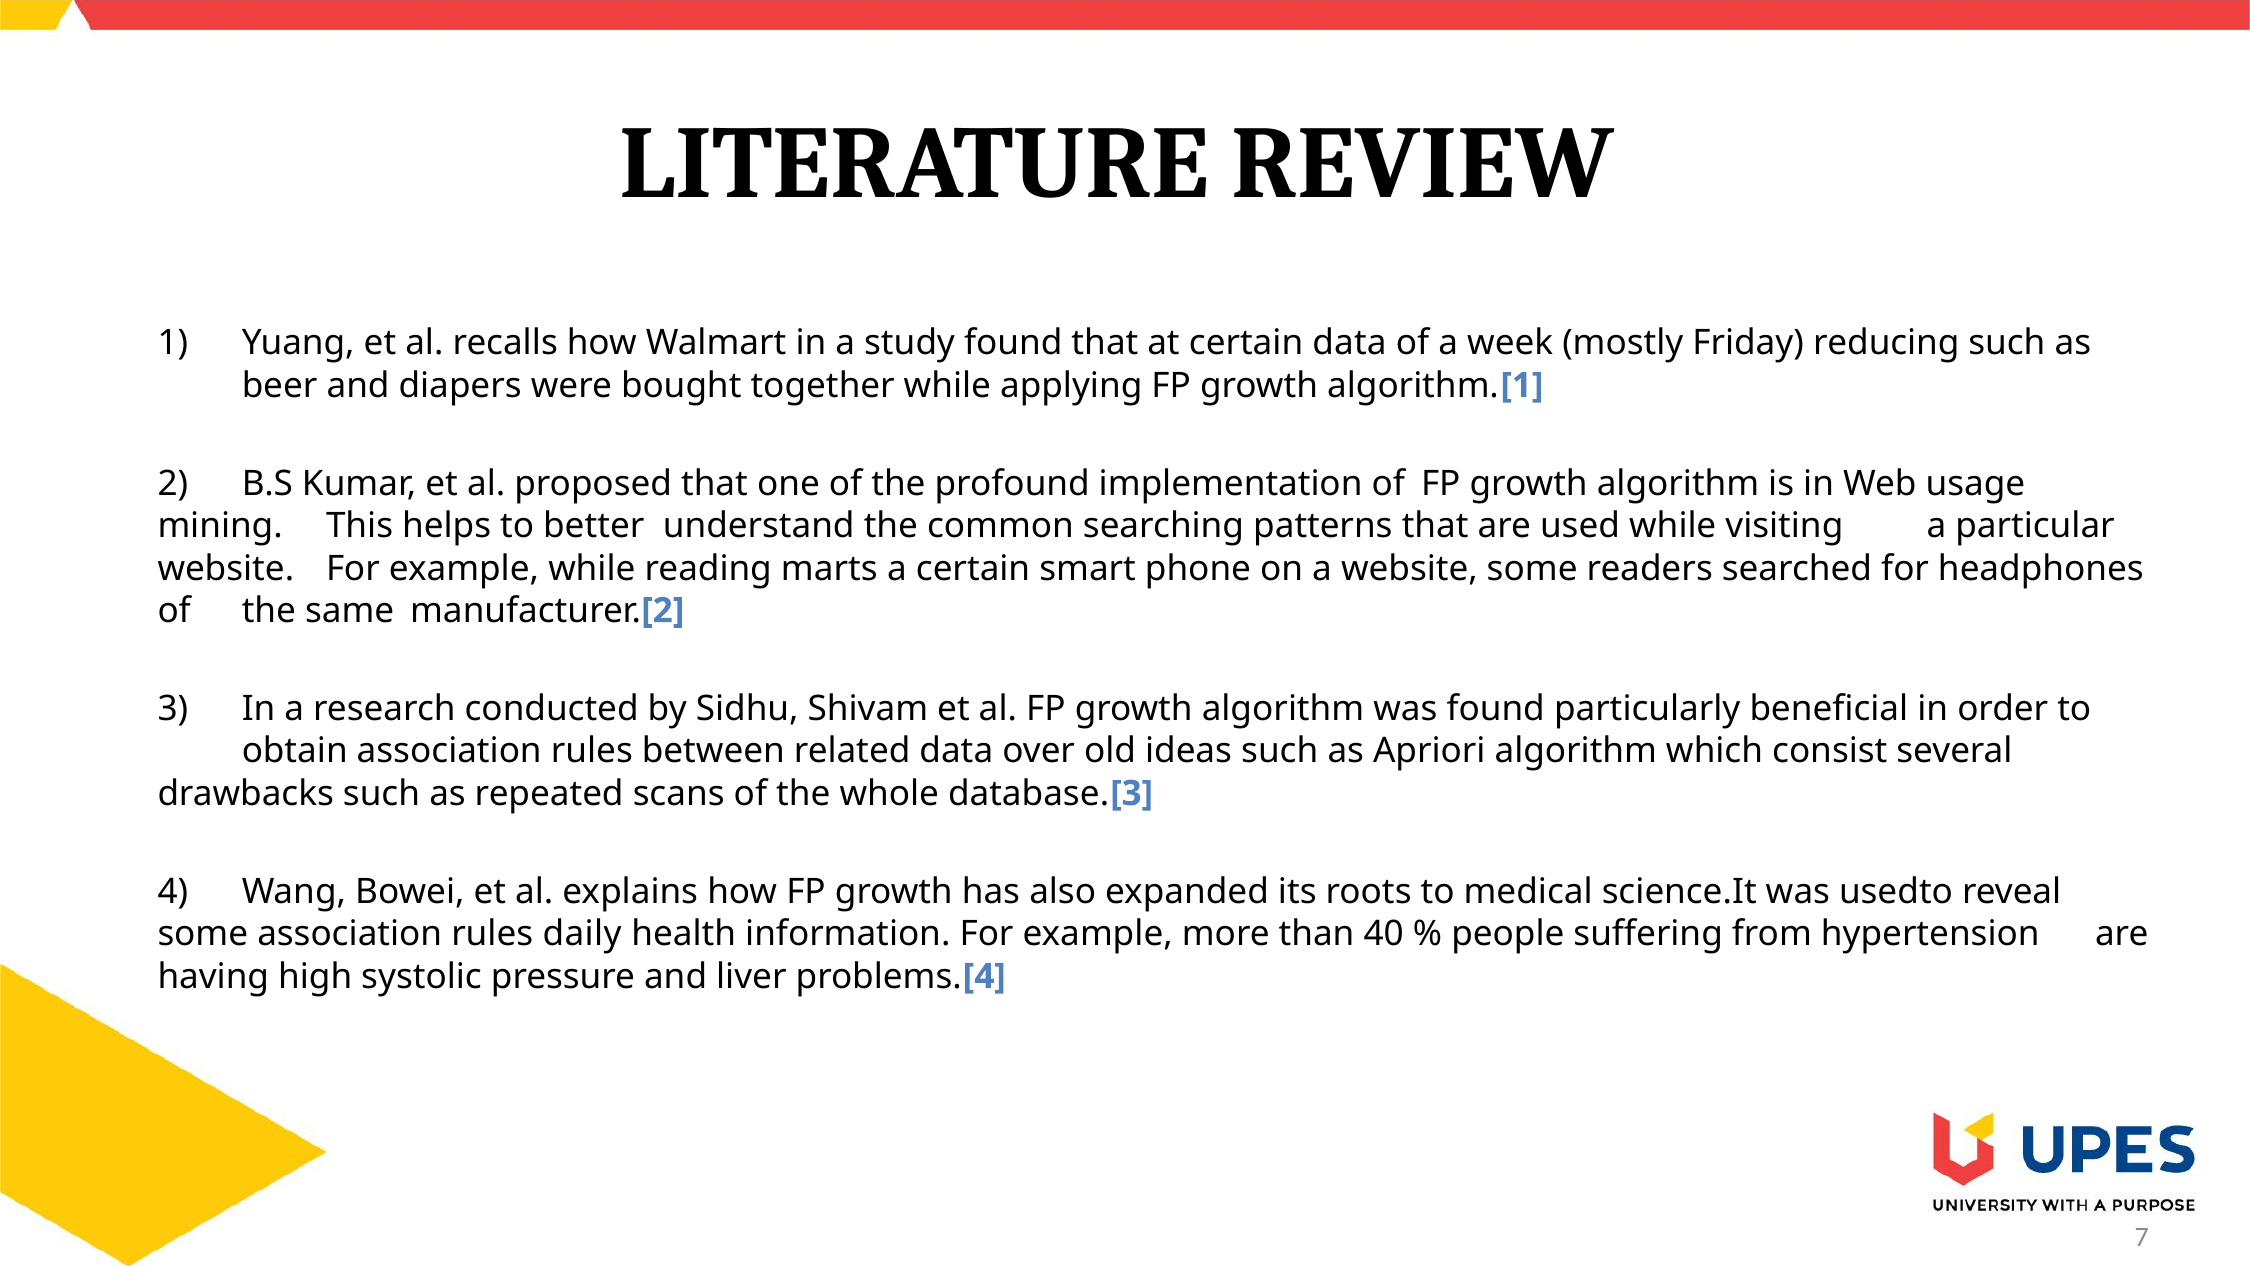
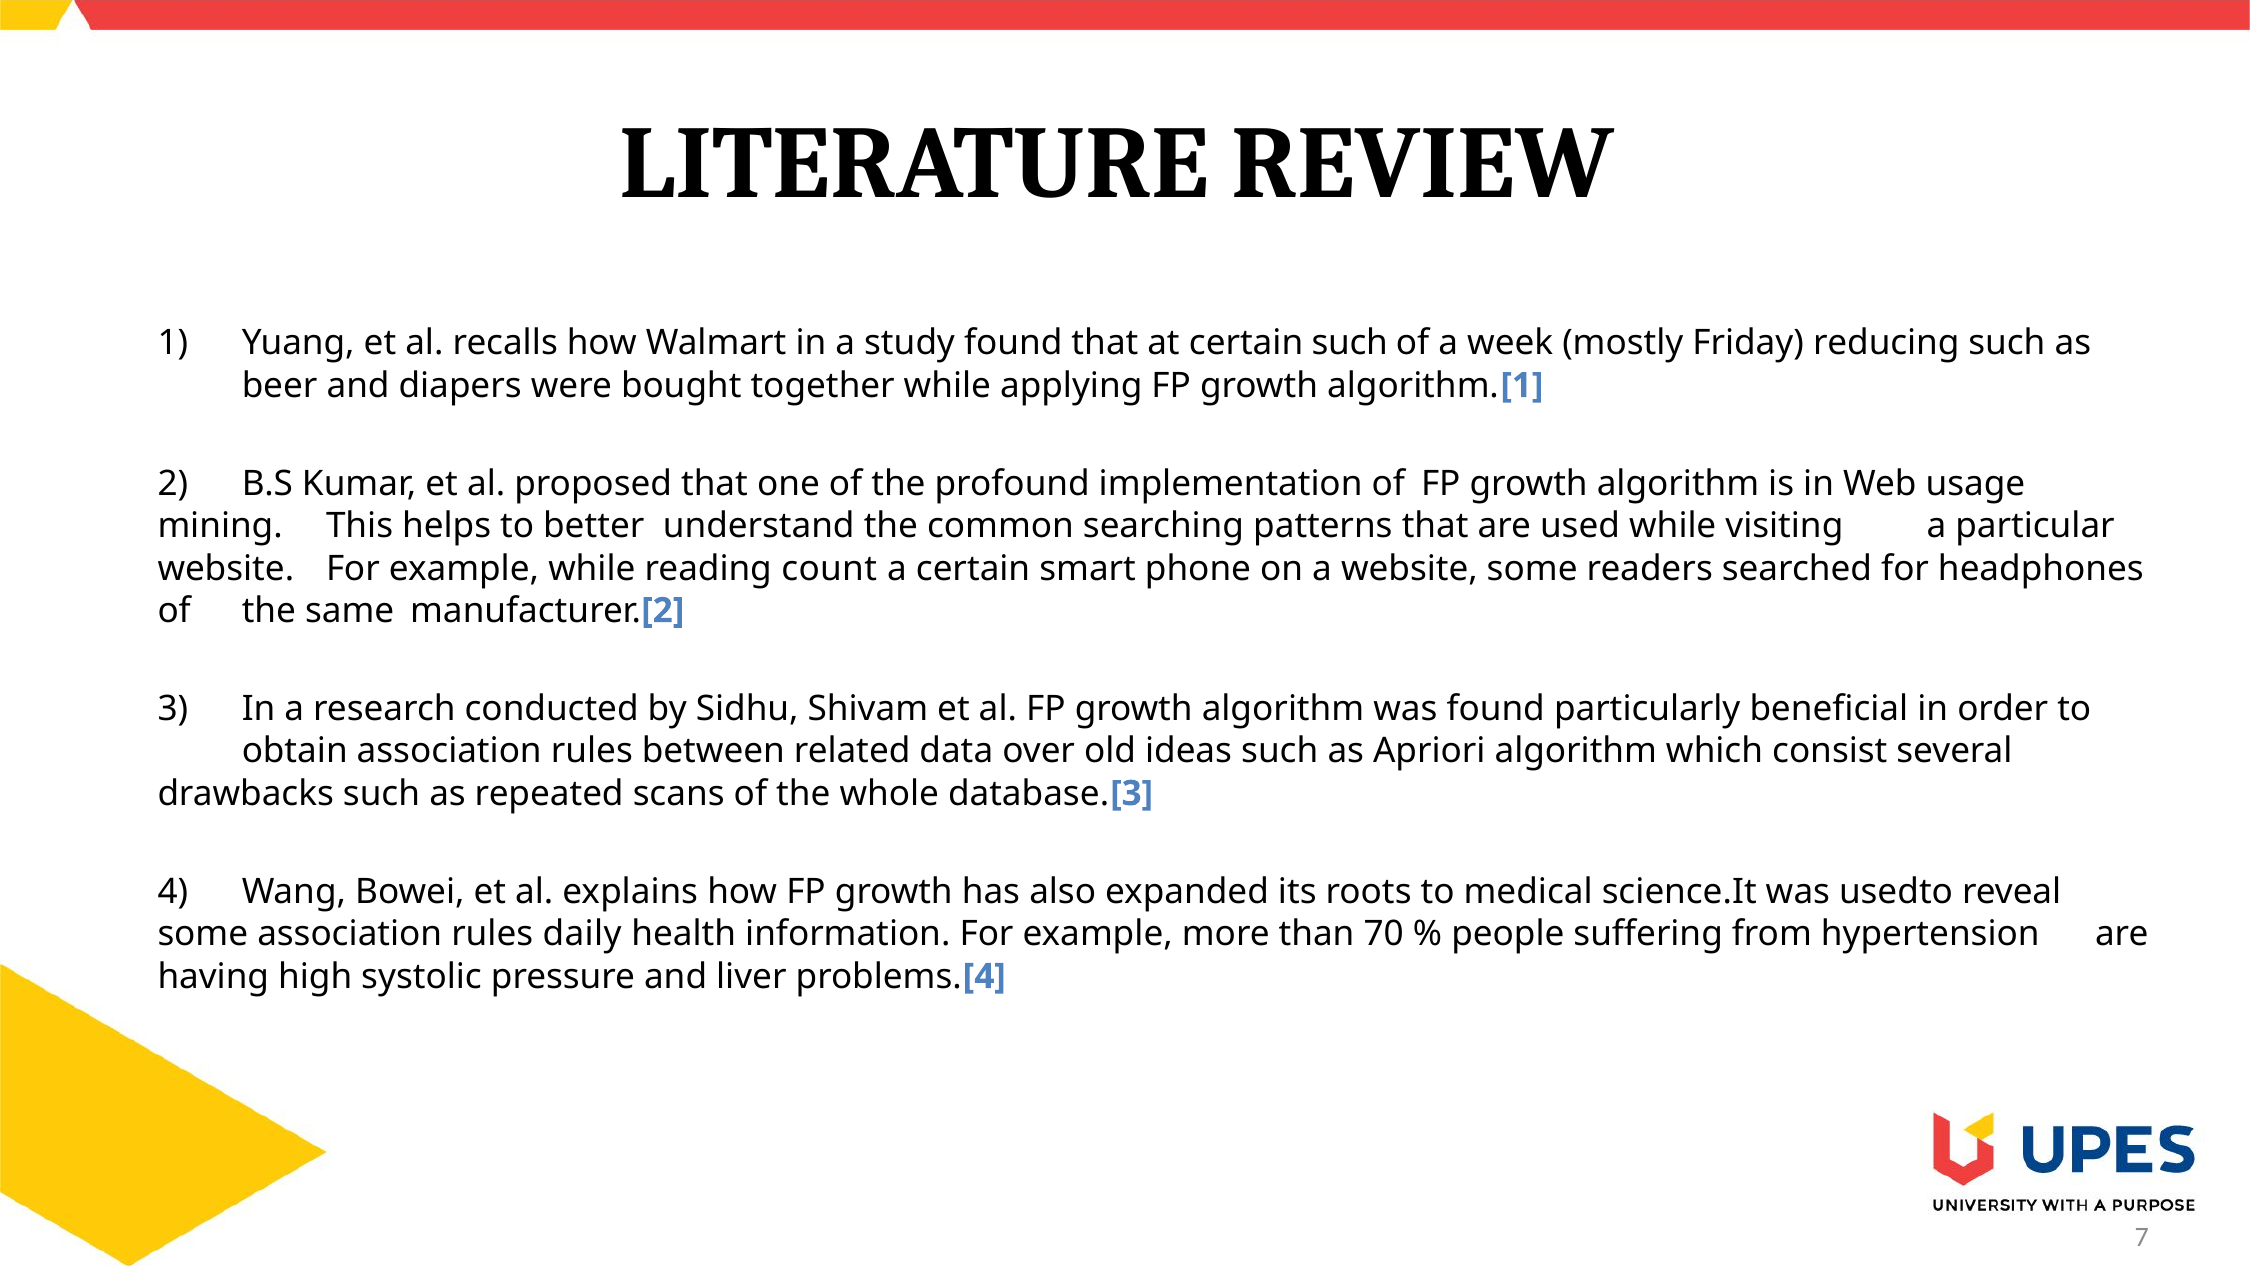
certain data: data -> such (1350, 343)
marts: marts -> count (829, 568)
40: 40 -> 70 (1384, 934)
